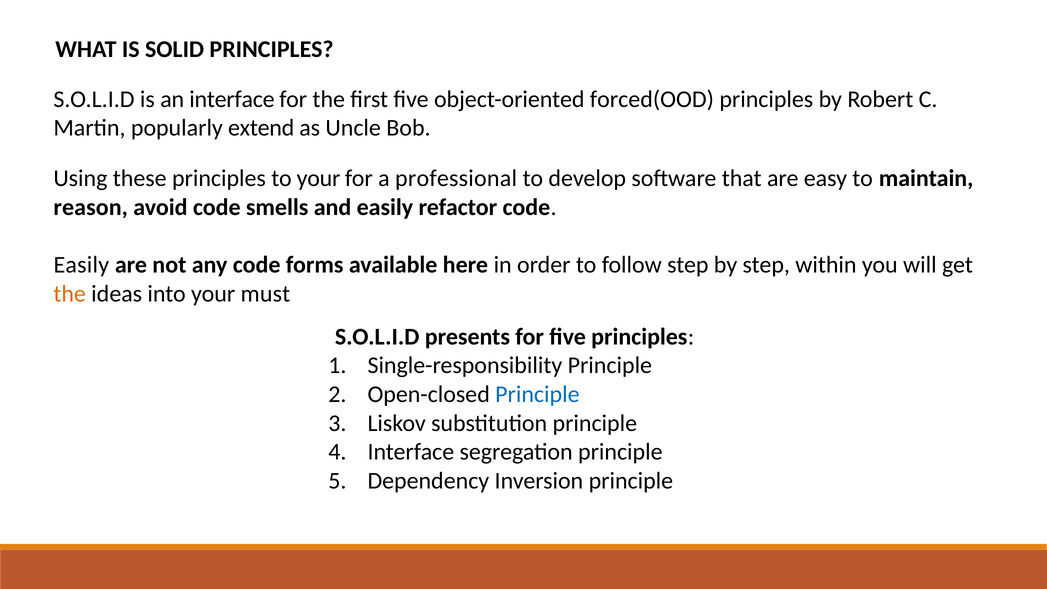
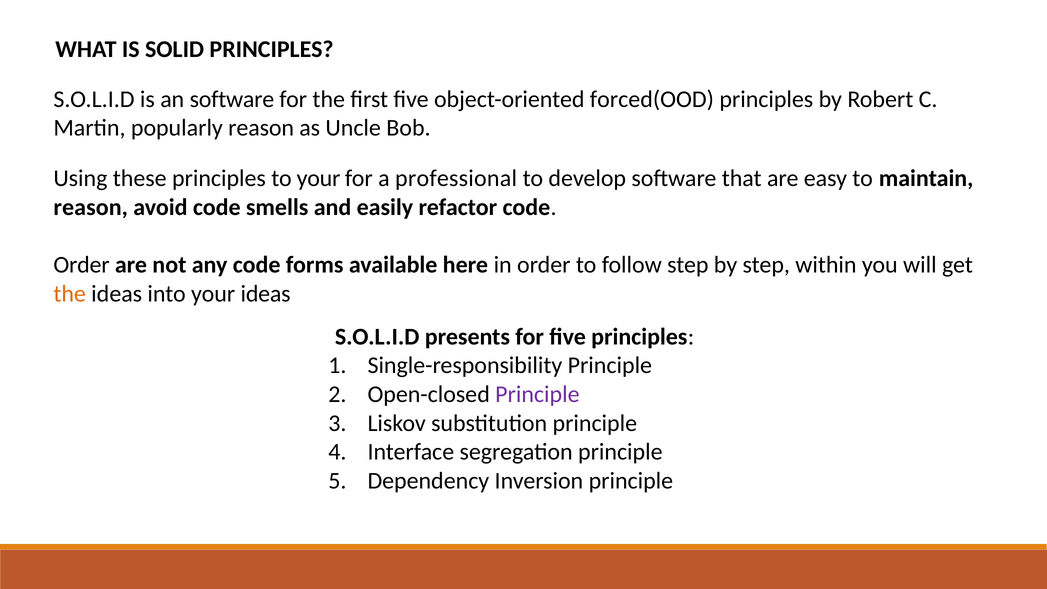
an interface: interface -> software (232, 99)
popularly extend: extend -> reason (261, 128)
Easily: Easily -> Order (82, 265)
your must: must -> ideas (266, 294)
Principle colour: blue -> purple (537, 394)
